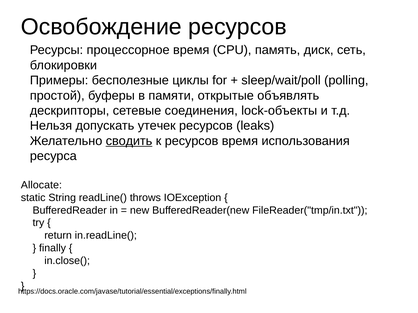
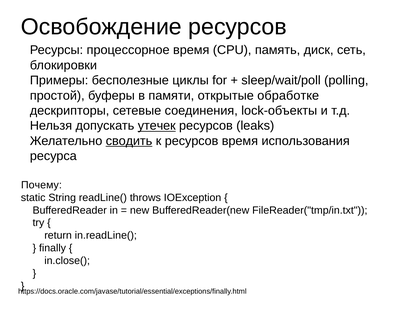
объявлять: объявлять -> обработке (288, 96)
утечeк underline: none -> present (157, 126)
Allocate: Allocate -> Почему (41, 185)
